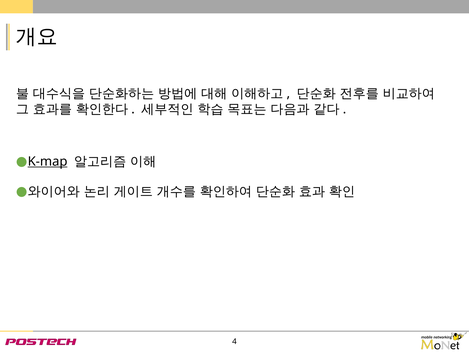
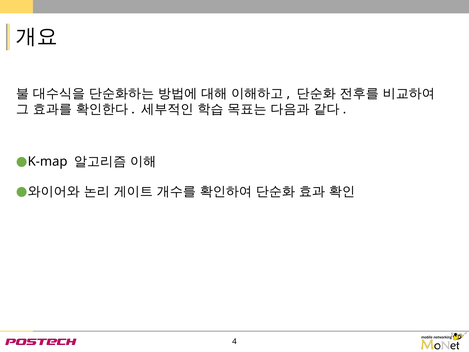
K-map underline: present -> none (48, 161)
